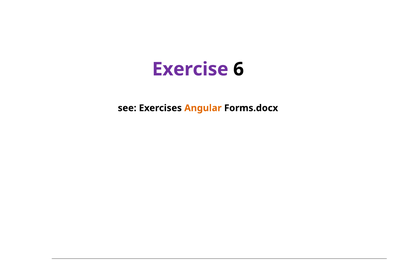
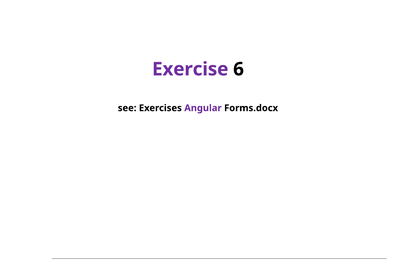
Angular colour: orange -> purple (203, 108)
